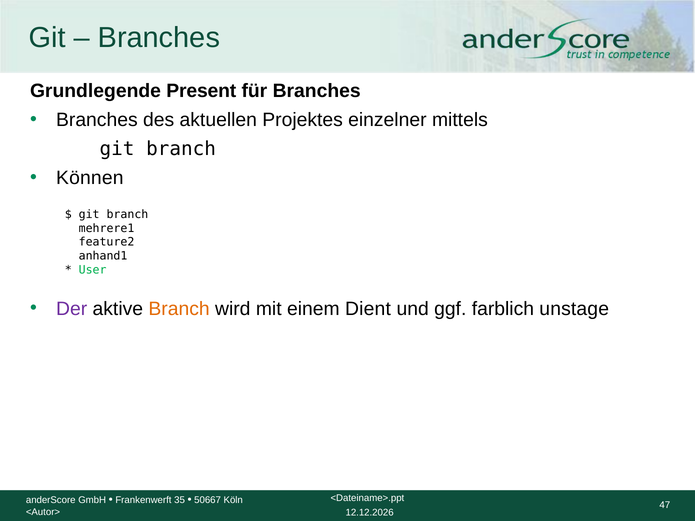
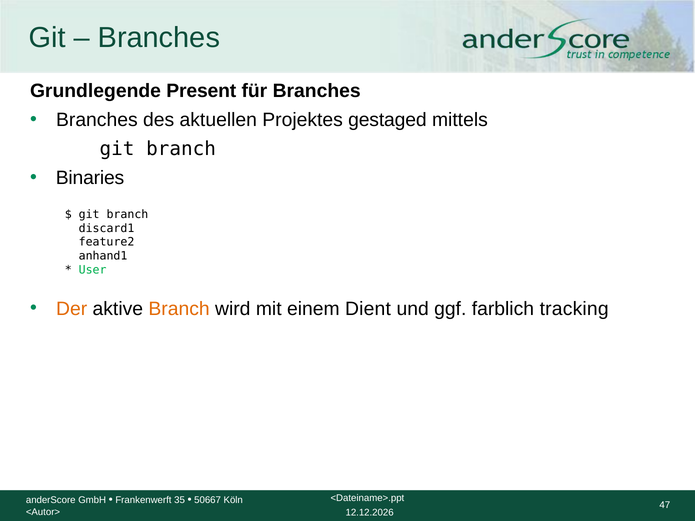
einzelner: einzelner -> gestaged (387, 120)
Können: Können -> Binaries (90, 178)
mehrere1: mehrere1 -> discard1 (107, 228)
Der colour: purple -> orange (72, 309)
unstage: unstage -> tracking (574, 309)
